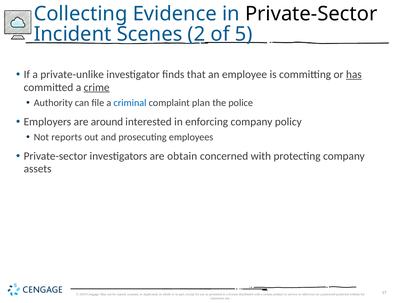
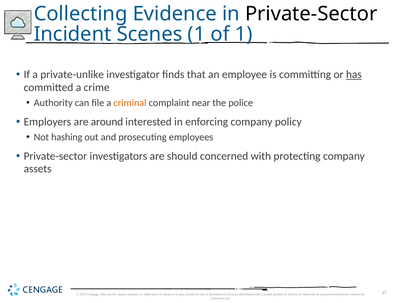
Scenes 2: 2 -> 1 (196, 34)
of 5: 5 -> 1 (244, 34)
crime underline: present -> none (97, 87)
criminal colour: blue -> orange (130, 103)
plan: plan -> near (201, 103)
reports: reports -> hashing (67, 137)
obtain: obtain -> should (182, 156)
